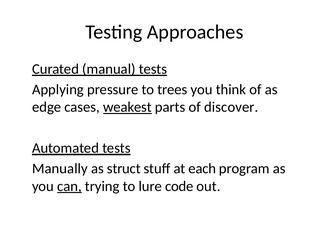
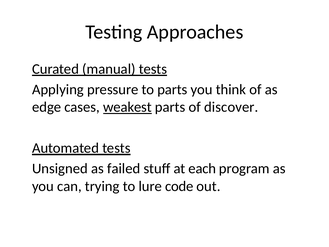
to trees: trees -> parts (172, 89)
Manually: Manually -> Unsigned (60, 168)
struct: struct -> failed (124, 168)
can underline: present -> none (69, 186)
